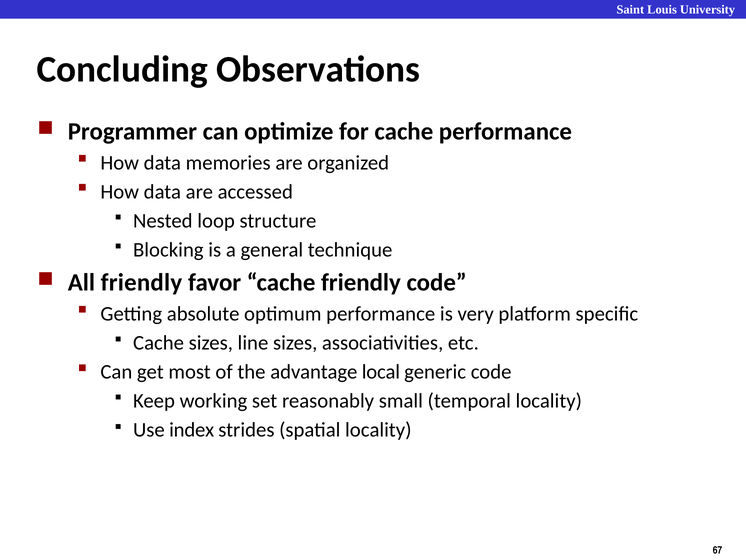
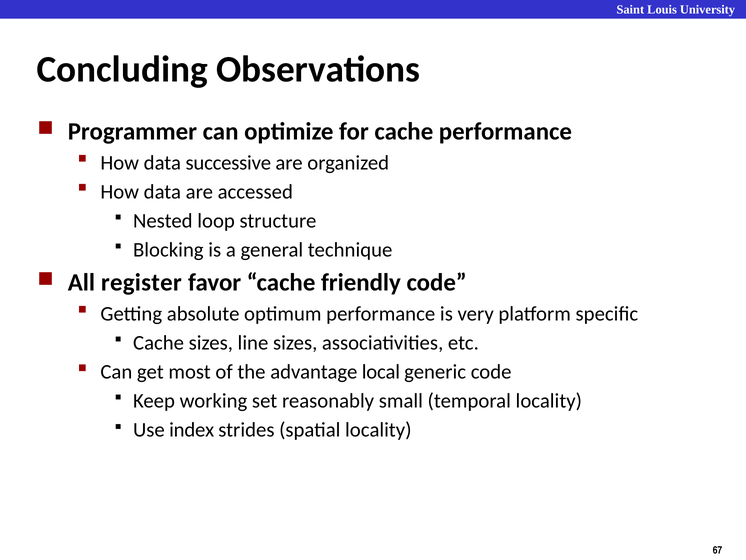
memories: memories -> successive (228, 163)
All friendly: friendly -> register (141, 282)
